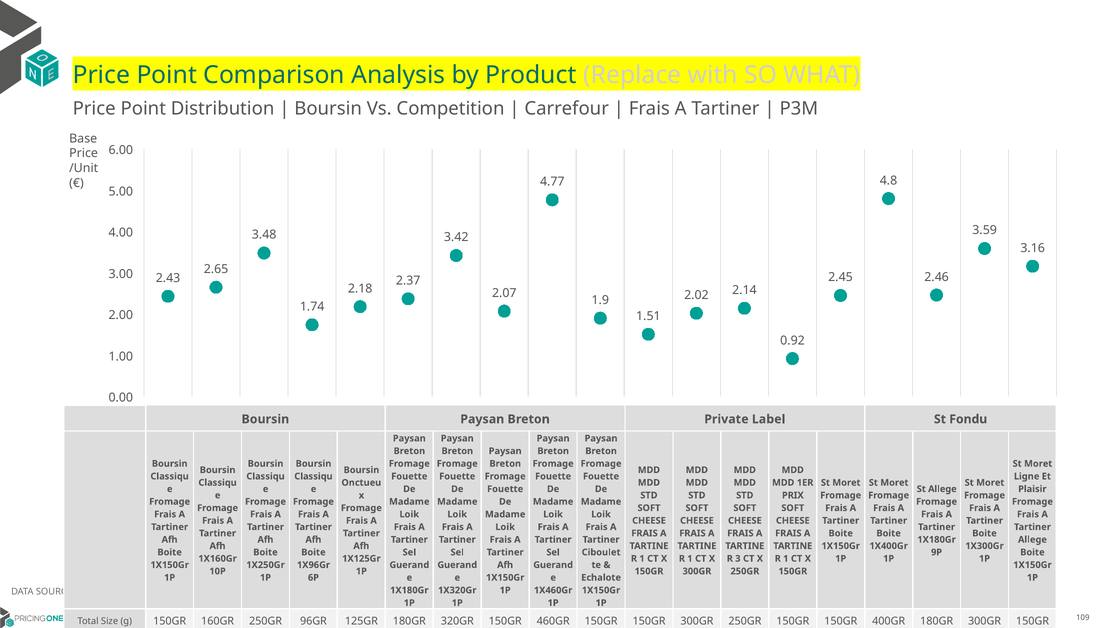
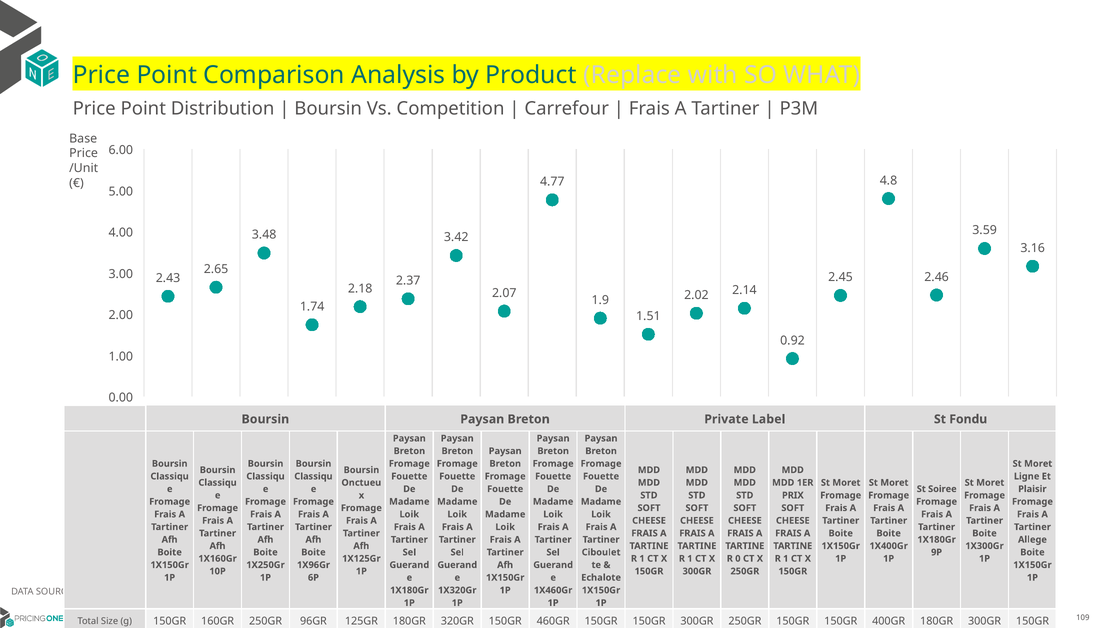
St Allege: Allege -> Soiree (942, 489)
3: 3 -> 0 (738, 559)
